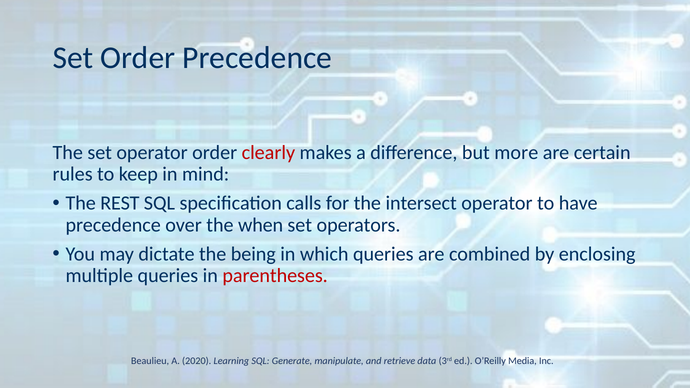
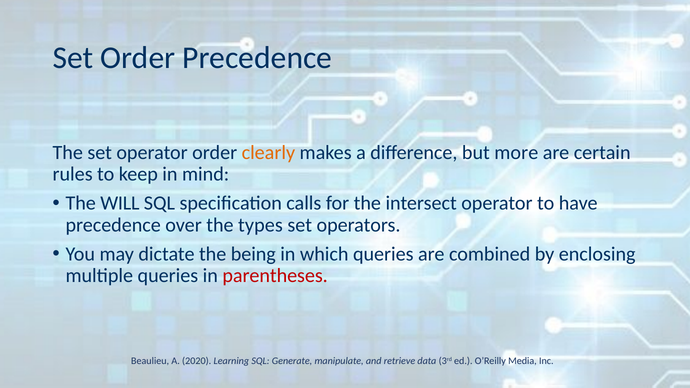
clearly colour: red -> orange (268, 153)
REST: REST -> WILL (120, 203)
when: when -> types (260, 225)
